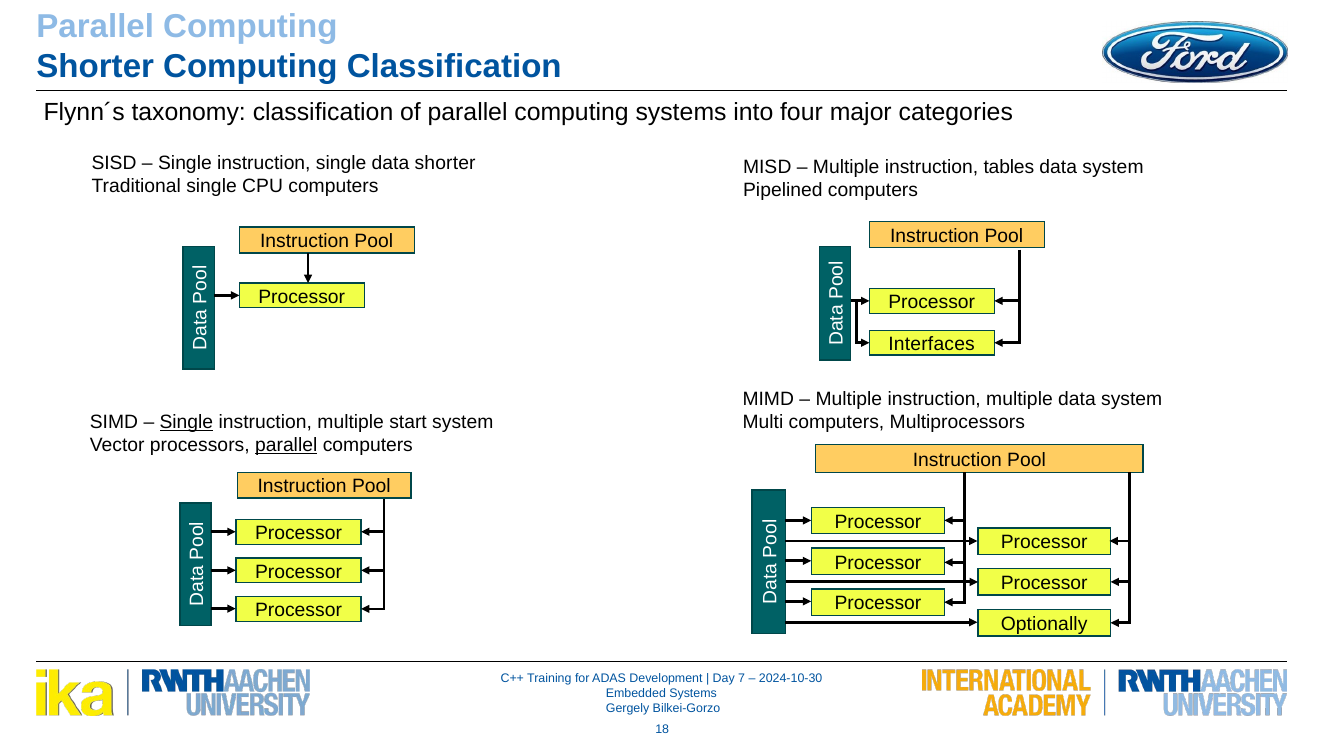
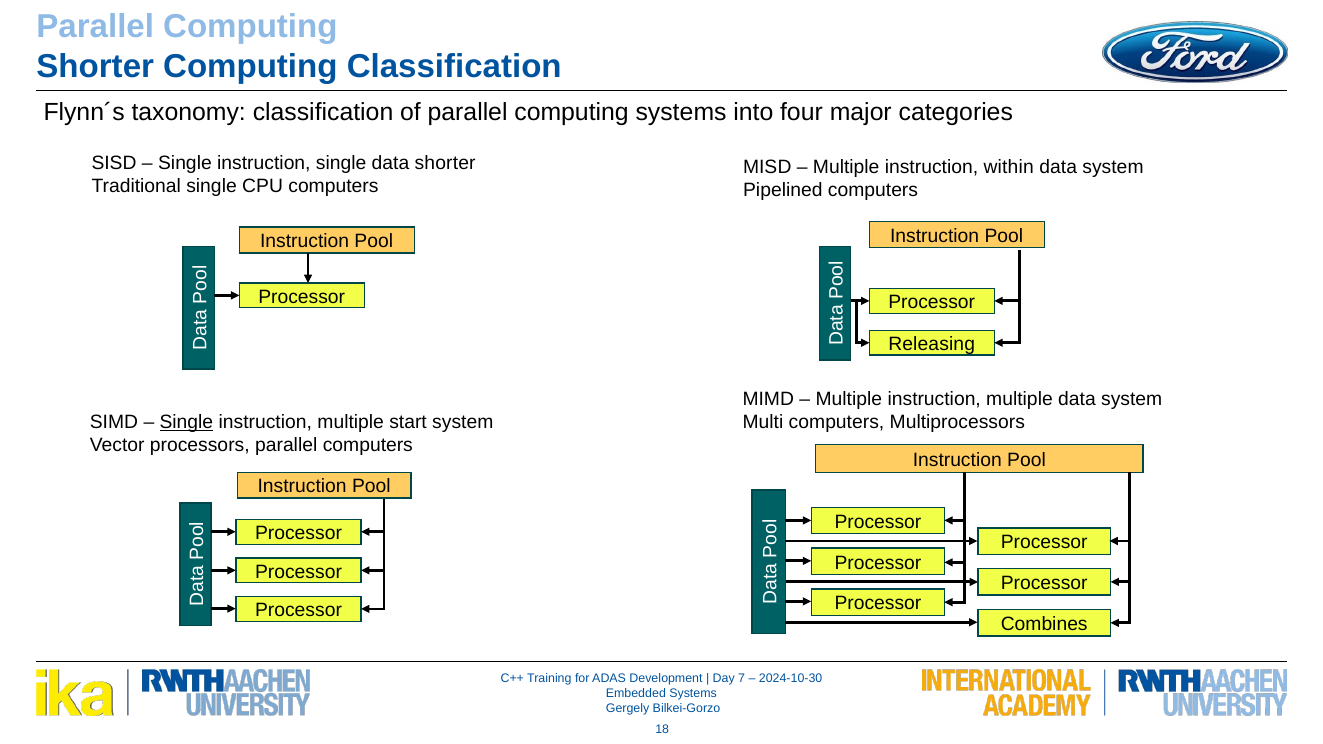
tables: tables -> within (1009, 167)
Interfaces: Interfaces -> Releasing (932, 344)
parallel underline: present -> none (286, 445)
Optionally: Optionally -> Combines (1044, 624)
